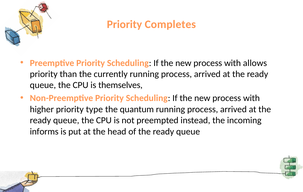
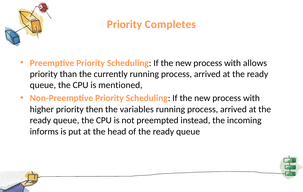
themselves: themselves -> mentioned (120, 85)
type: type -> then (94, 109)
quantum: quantum -> variables (137, 109)
